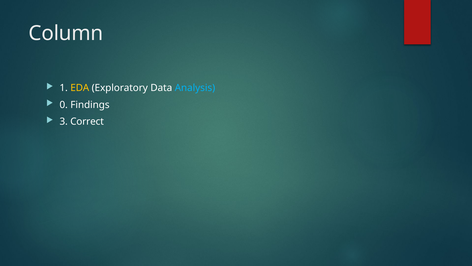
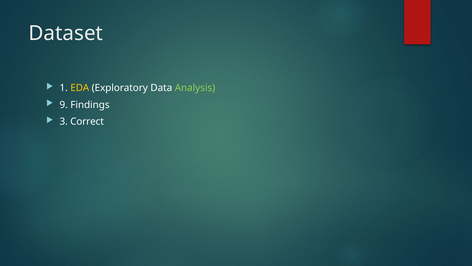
Column: Column -> Dataset (66, 33)
Analysis colour: light blue -> light green (195, 88)
0: 0 -> 9 (64, 105)
